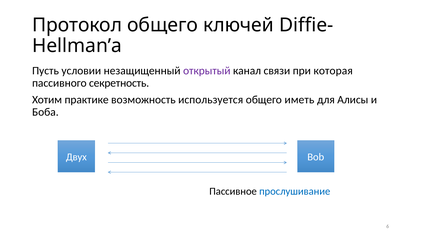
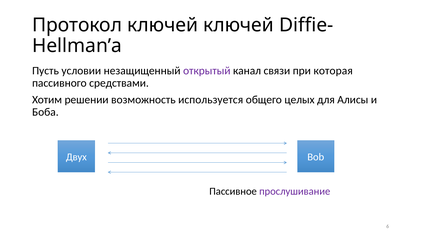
Протокол общего: общего -> ключей (163, 25)
секретность: секретность -> средствами (119, 83)
практике: практике -> решении (87, 100)
иметь: иметь -> целых (300, 100)
прослушивание colour: blue -> purple (295, 191)
